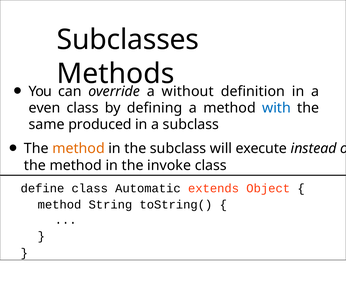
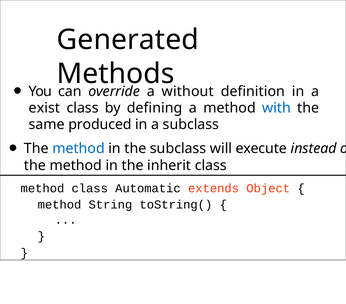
Subclasses: Subclasses -> Generated (128, 40)
even: even -> exist (44, 108)
method colour: orange -> blue (79, 148)
invoke: invoke -> inherit (169, 165)
define: define -> method (42, 188)
